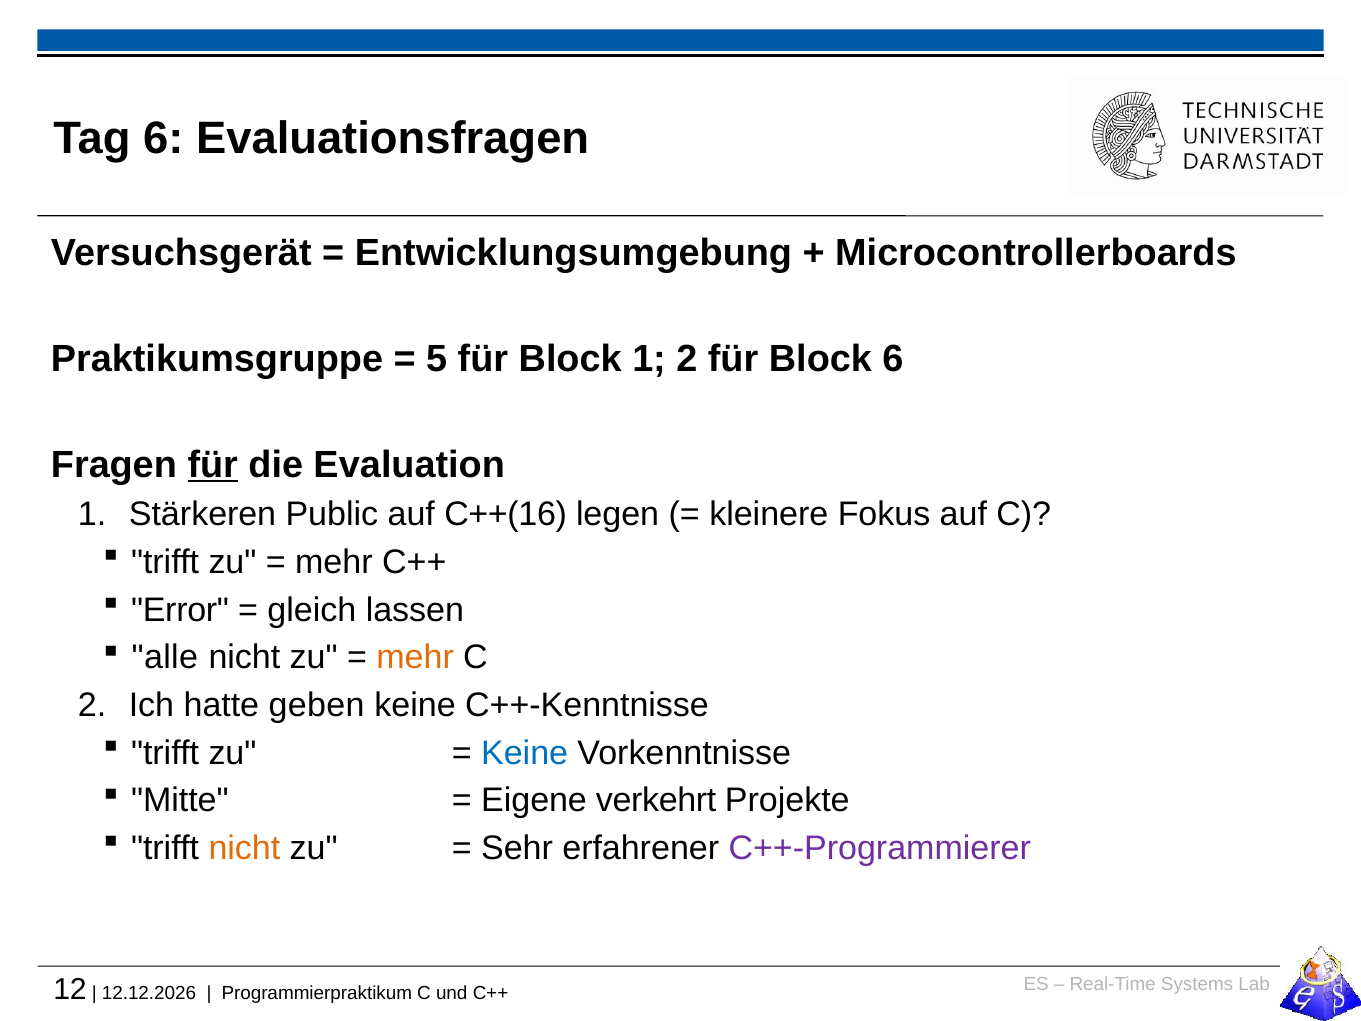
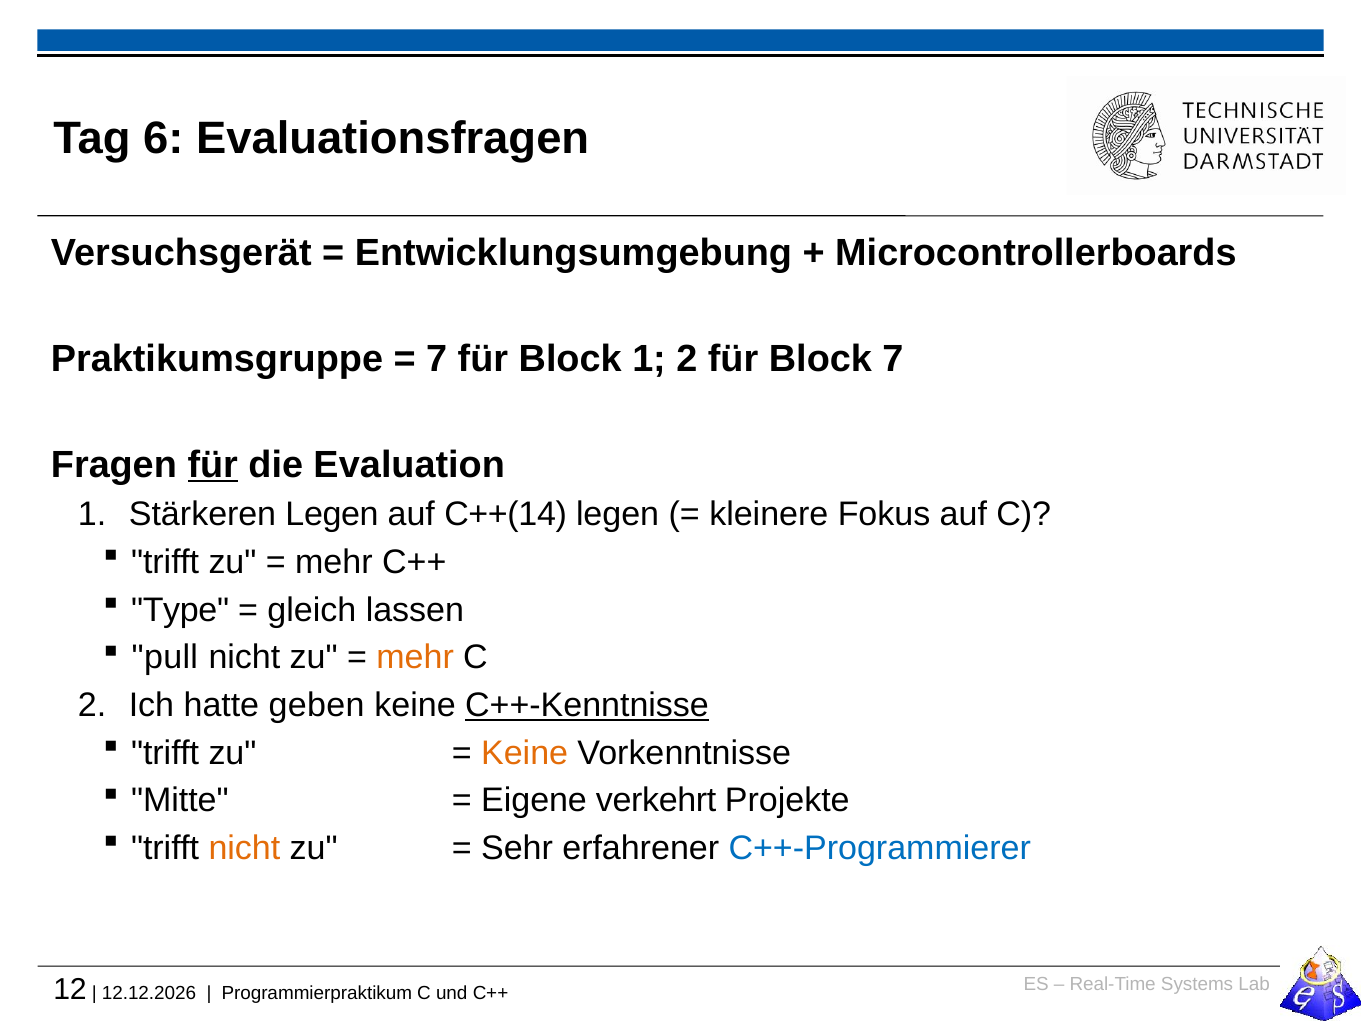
5: 5 -> 7 (437, 359)
Block 6: 6 -> 7 (893, 359)
Stärkeren Public: Public -> Legen (332, 514)
C++(16: C++(16 -> C++(14 (506, 514)
Error: Error -> Type (180, 610)
alle: alle -> pull (165, 657)
C++-Kenntnisse underline: none -> present (587, 705)
Keine colour: blue -> orange (525, 753)
C++-Programmierer colour: purple -> blue (880, 848)
